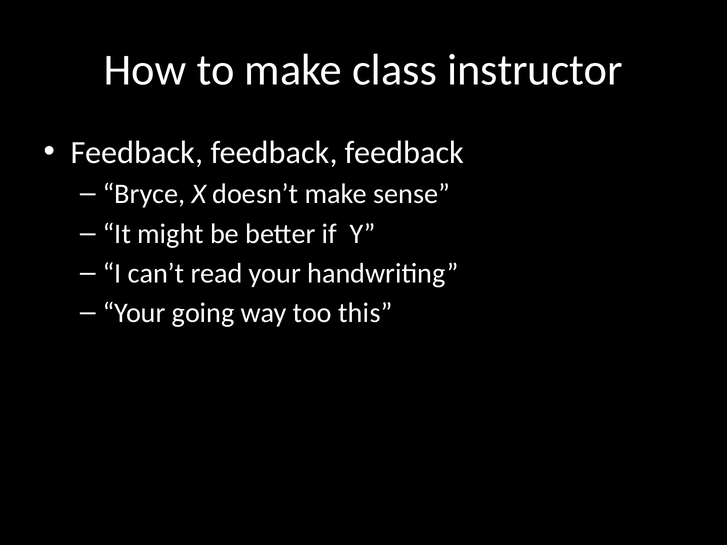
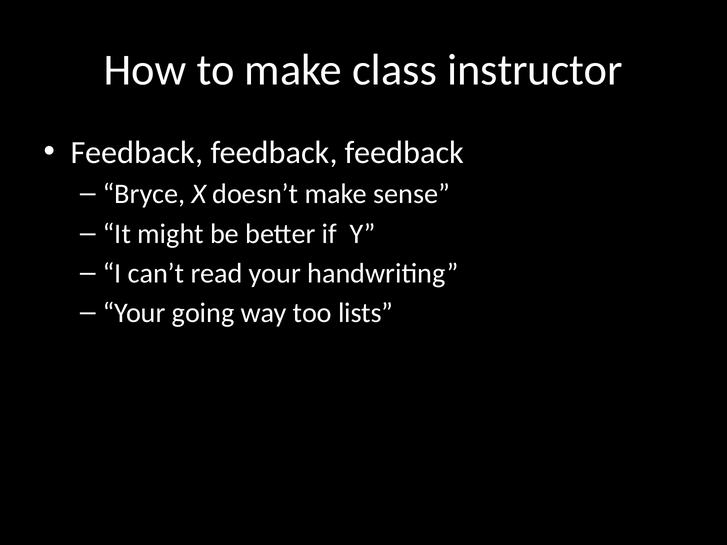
this: this -> lists (366, 313)
